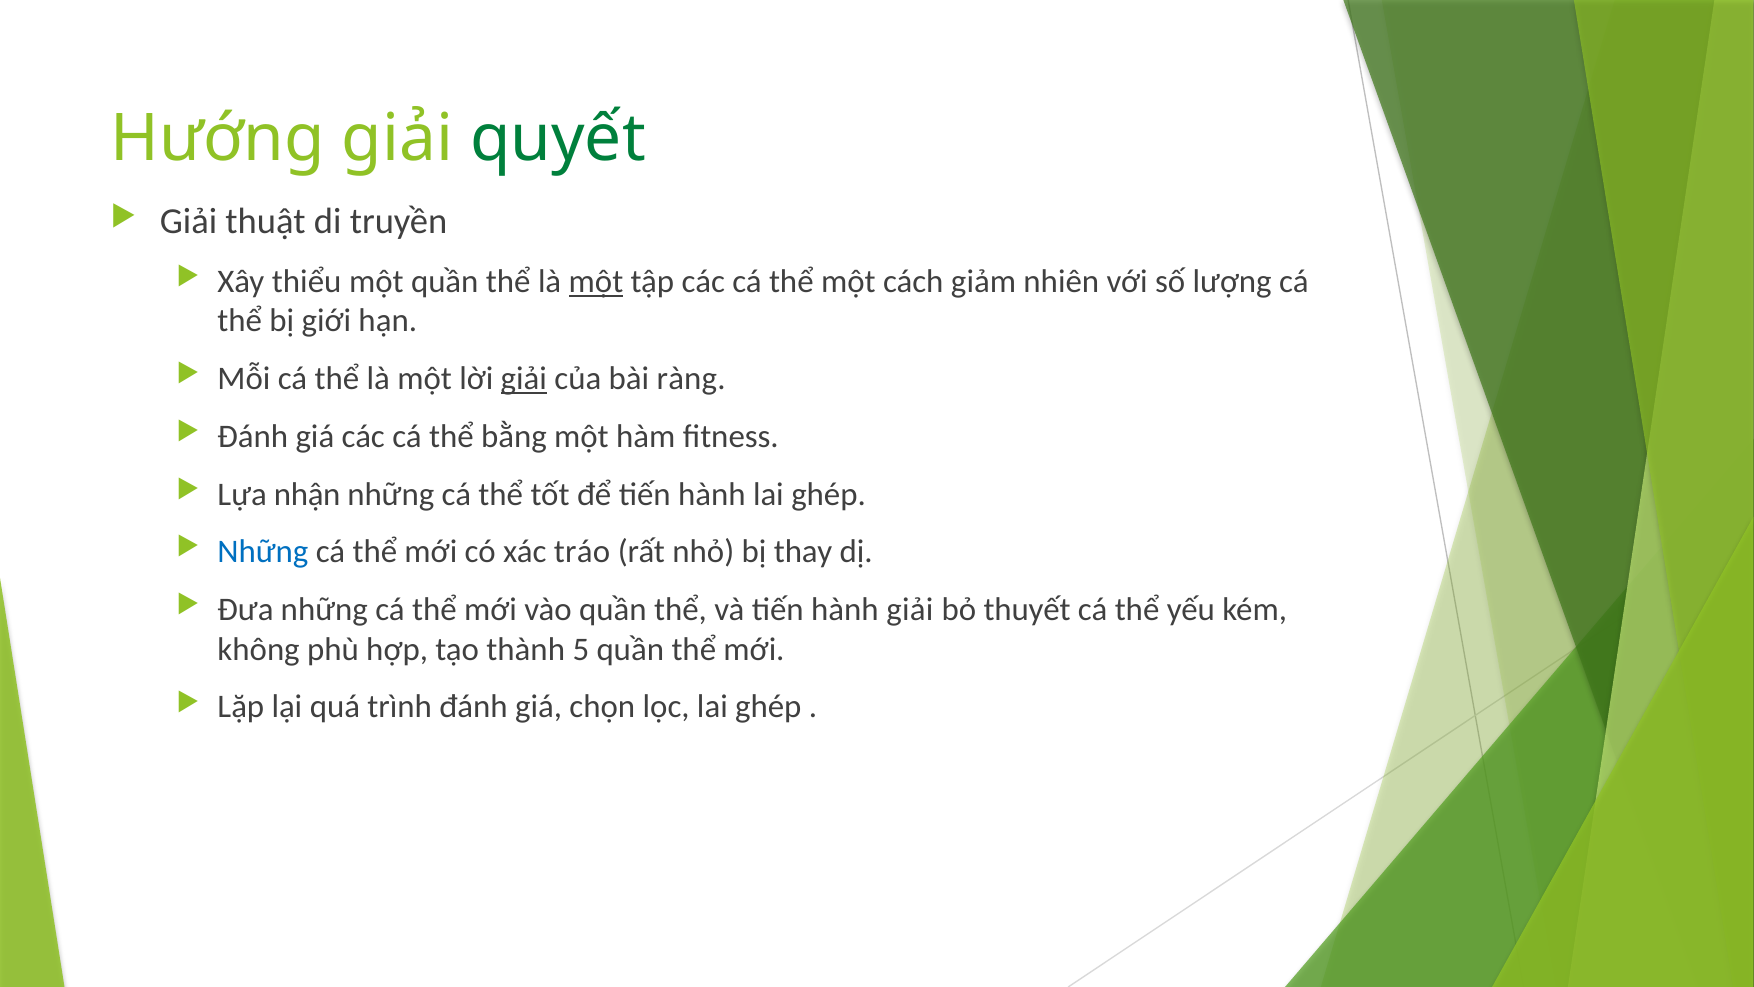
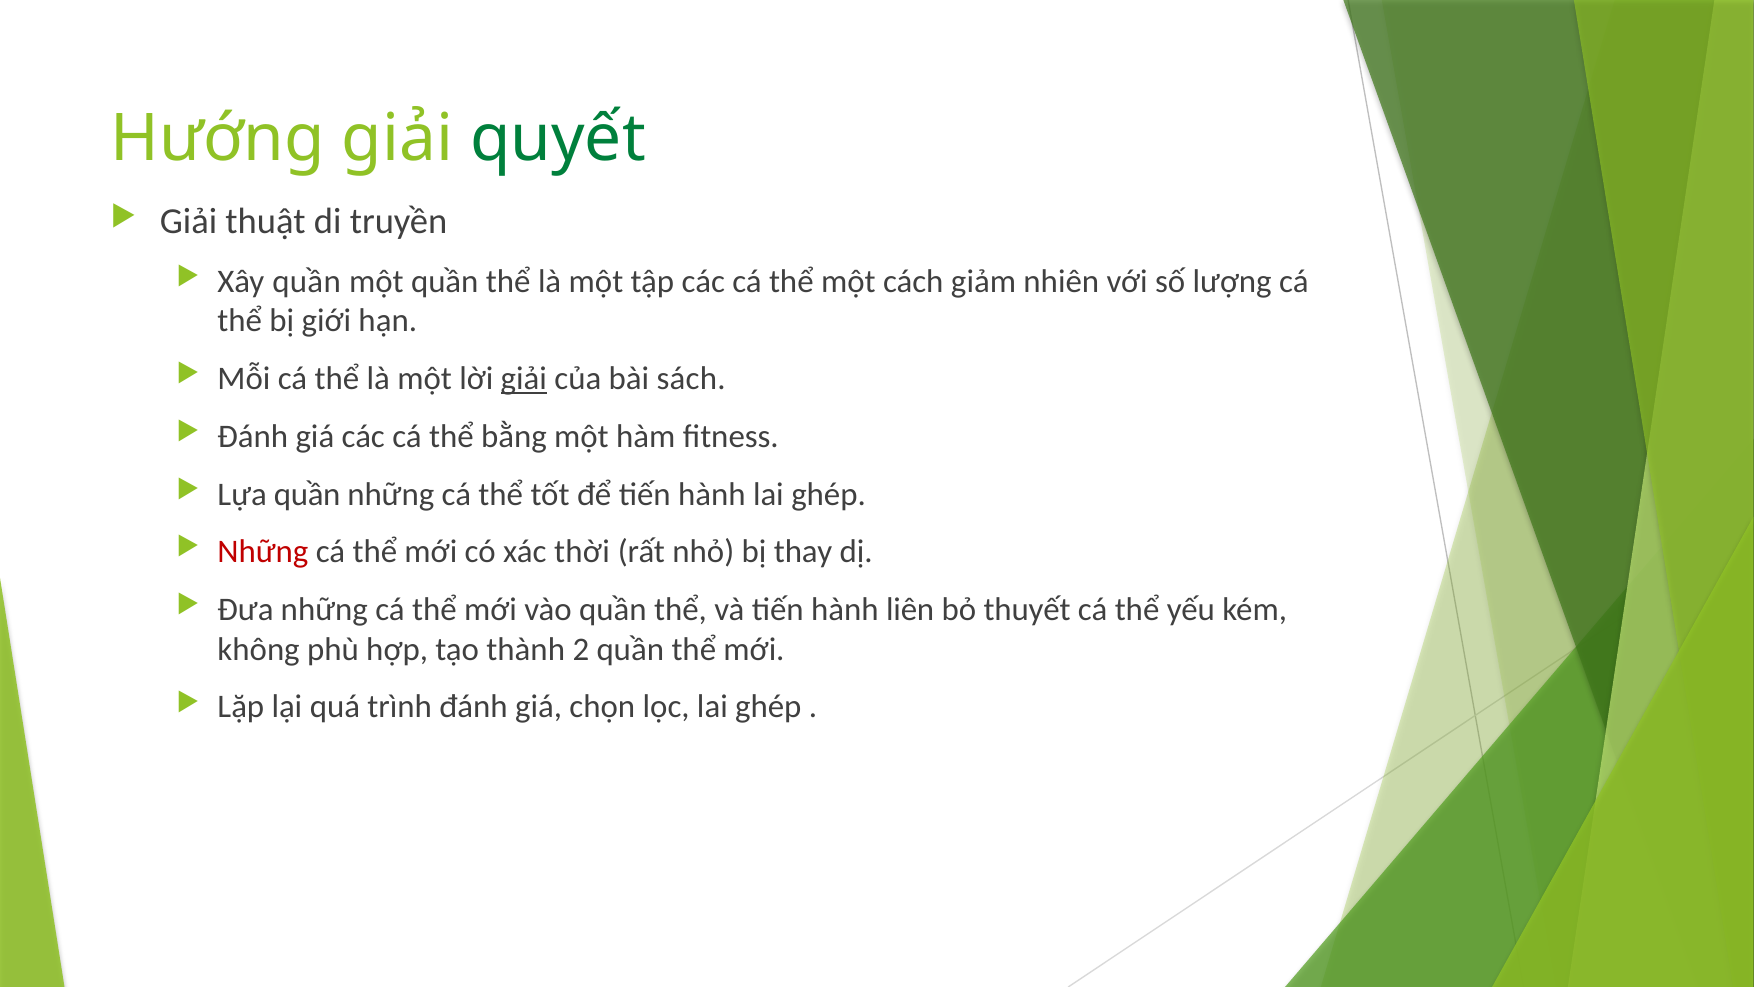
Xây thiểu: thiểu -> quần (307, 281)
một underline: present -> none (596, 281)
ràng: ràng -> sách (691, 379)
Lựa nhận: nhận -> quần (307, 494)
Những colour: blue -> red (263, 552)
tráo: tráo -> thời (582, 552)
hành giải: giải -> liên (910, 610)
5: 5 -> 2 (581, 649)
